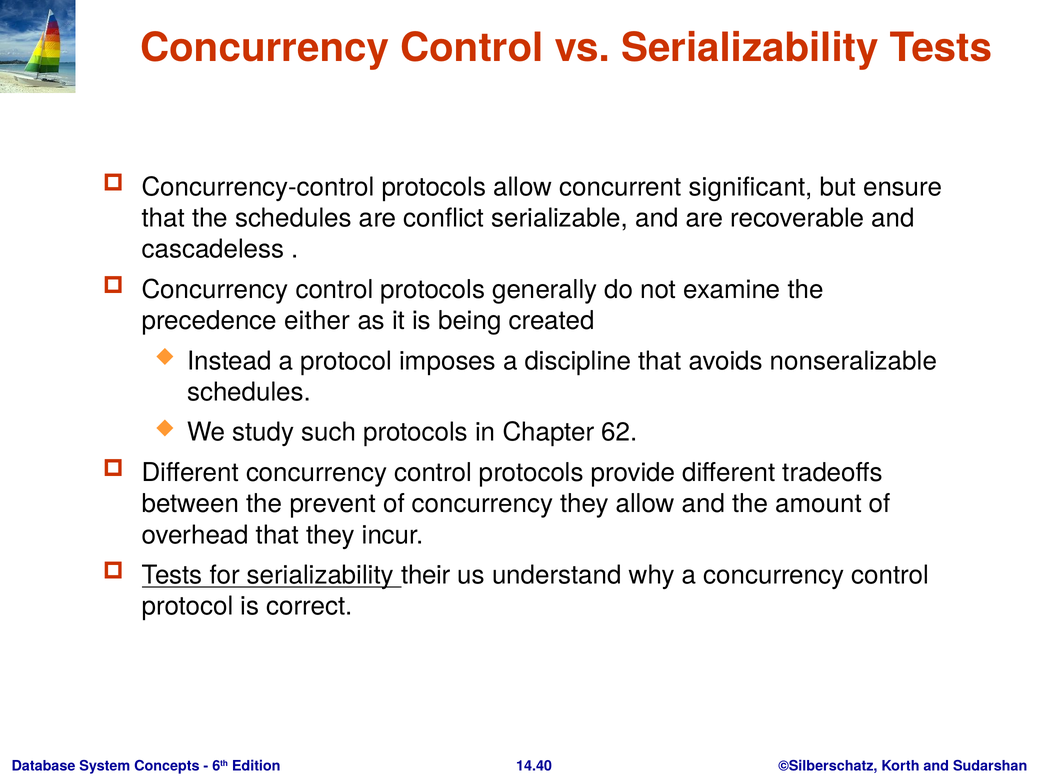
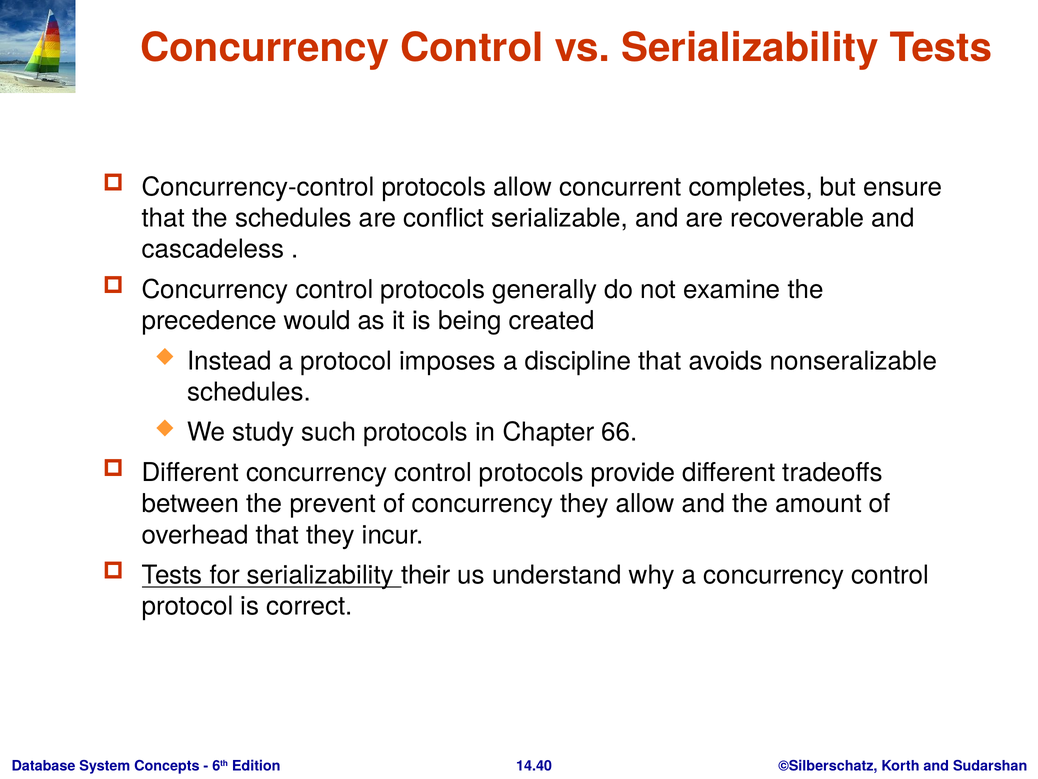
significant: significant -> completes (751, 187)
either: either -> would (317, 321)
62: 62 -> 66 (619, 432)
